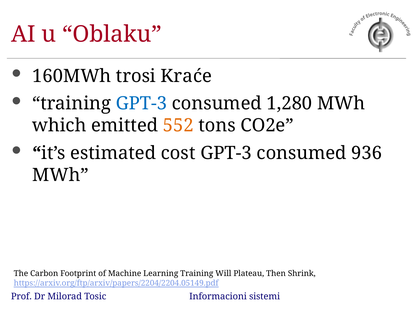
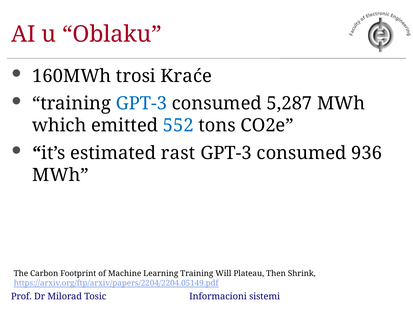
1,280: 1,280 -> 5,287 (289, 104)
552 colour: orange -> blue (178, 126)
cost: cost -> rast (178, 153)
